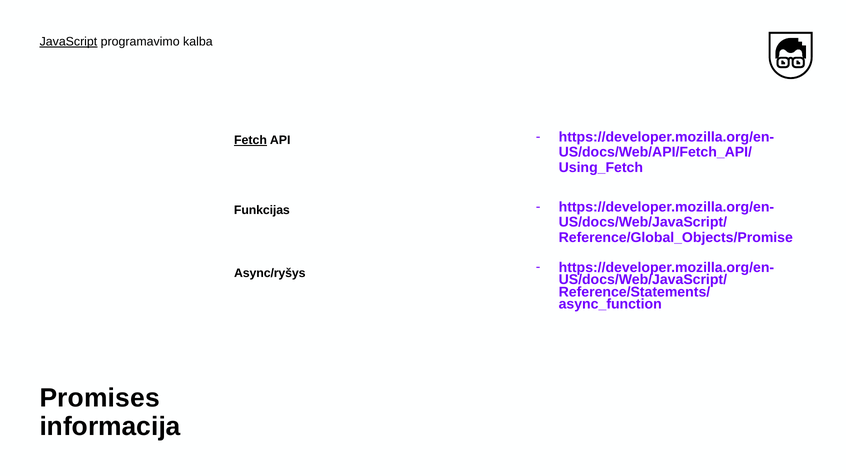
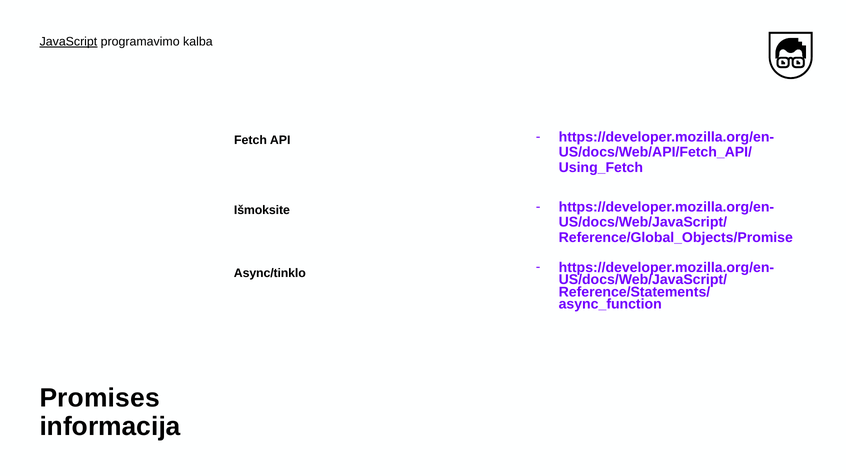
Fetch underline: present -> none (251, 140)
Funkcijas: Funkcijas -> Išmoksite (262, 210)
Async/ryšys: Async/ryšys -> Async/tinklo (270, 273)
